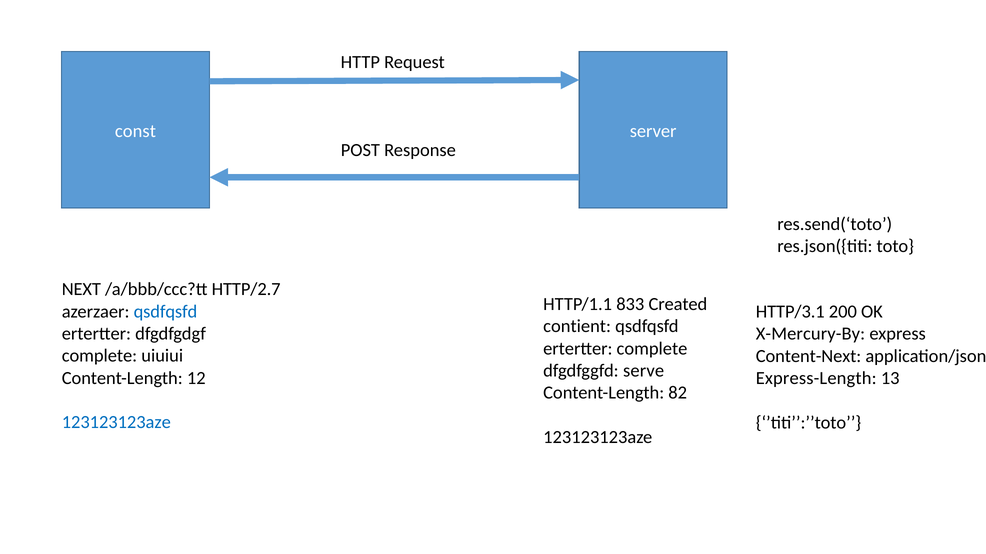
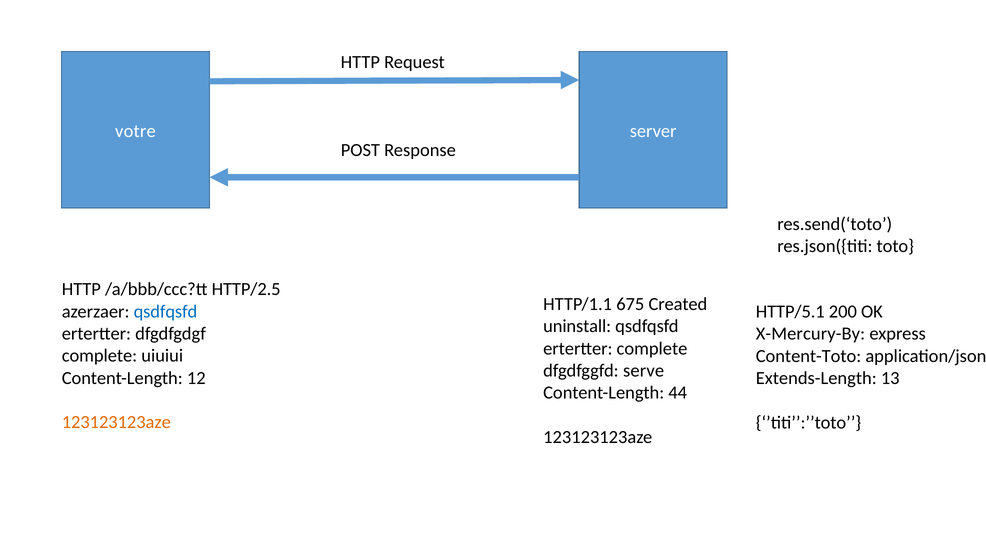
const: const -> votre (135, 131)
NEXT: NEXT -> HTTP (81, 290)
HTTP/2.7: HTTP/2.7 -> HTTP/2.5 (246, 290)
833: 833 -> 675 (630, 305)
HTTP/3.1: HTTP/3.1 -> HTTP/5.1 (790, 312)
contient: contient -> uninstall (577, 327)
Content-Next: Content-Next -> Content-Toto (808, 356)
Express-Length: Express-Length -> Extends-Length (816, 379)
82: 82 -> 44 (678, 393)
123123123aze colour: blue -> orange (116, 423)
